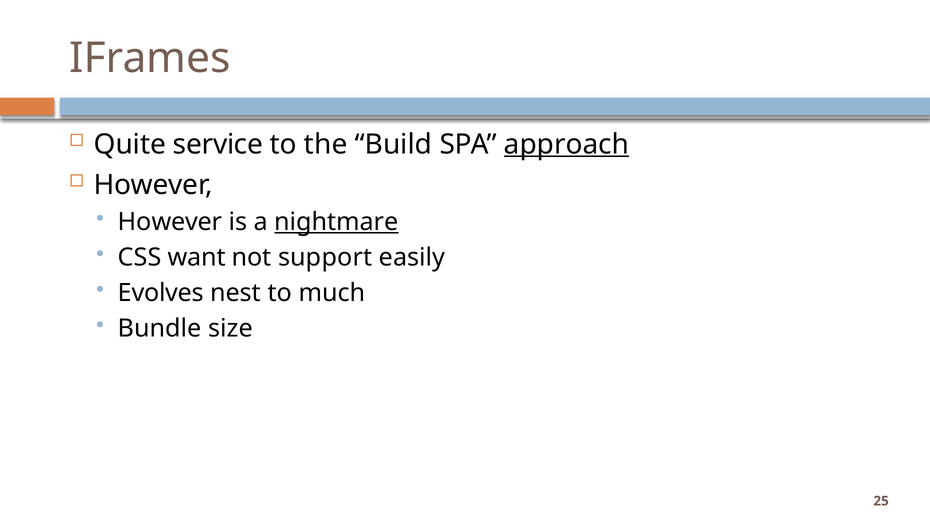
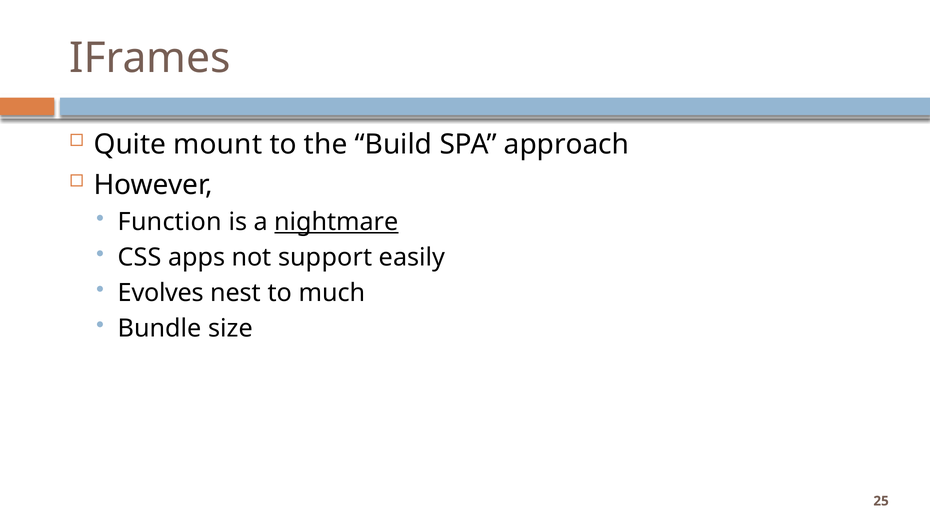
service: service -> mount (218, 144)
approach underline: present -> none (566, 144)
However: However -> Function (170, 222)
want: want -> apps (197, 257)
